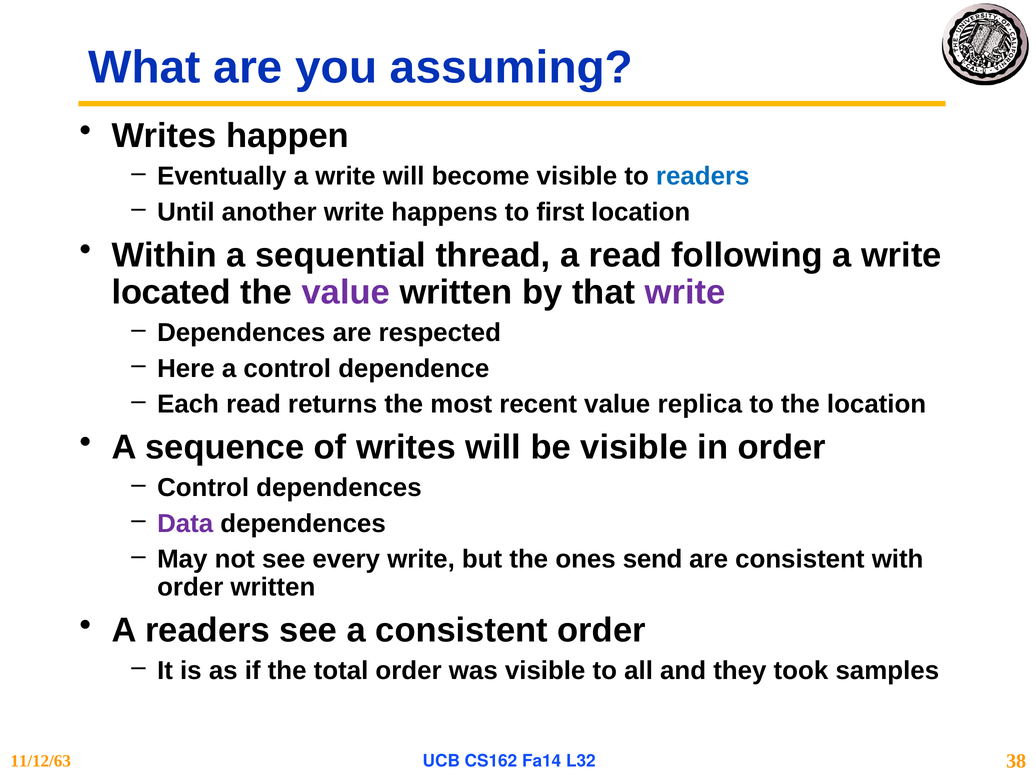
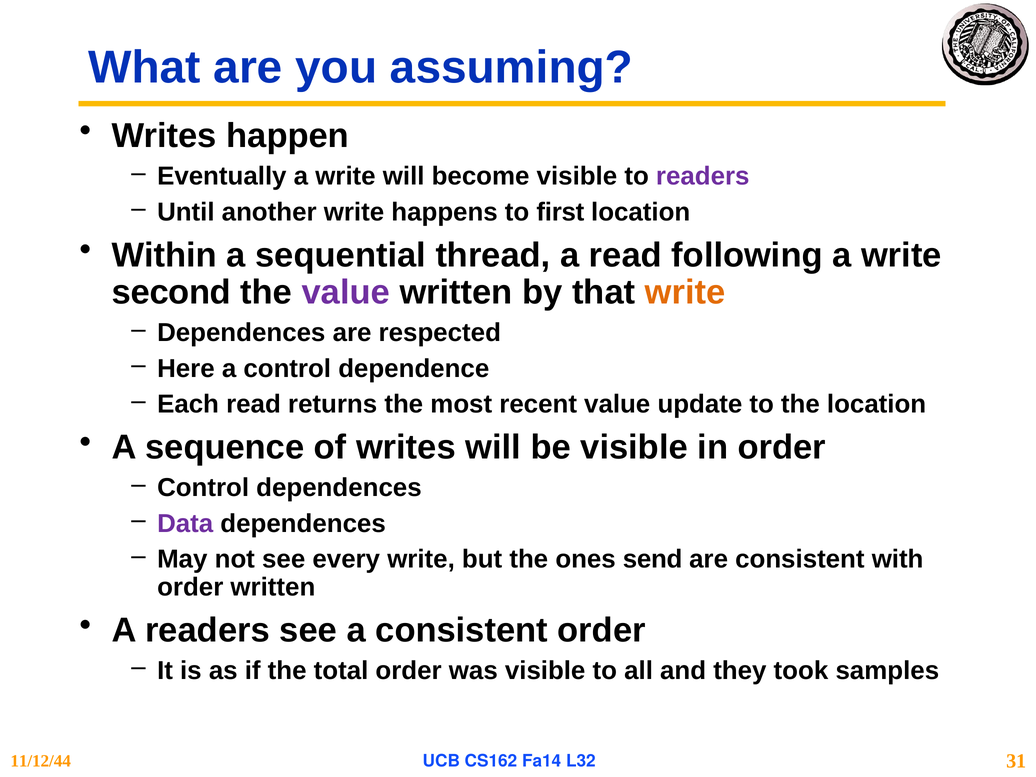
readers colour: blue -> purple (703, 176)
located: located -> second (171, 292)
write colour: purple -> orange (685, 292)
replica: replica -> update (700, 404)
11/12/63: 11/12/63 -> 11/12/44 (41, 761)
38: 38 -> 31 (1016, 761)
